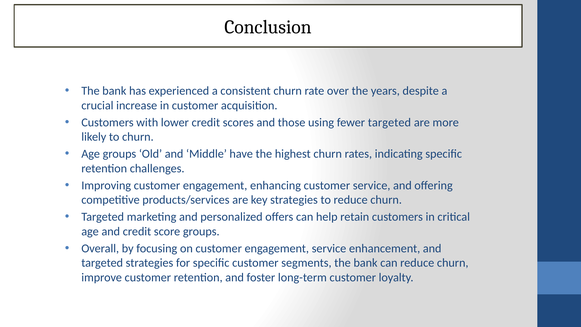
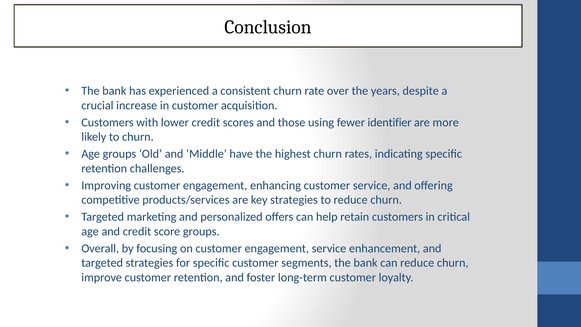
fewer targeted: targeted -> identifier (390, 122)
